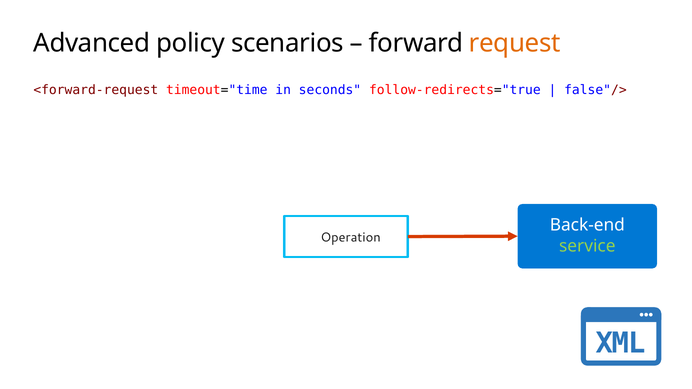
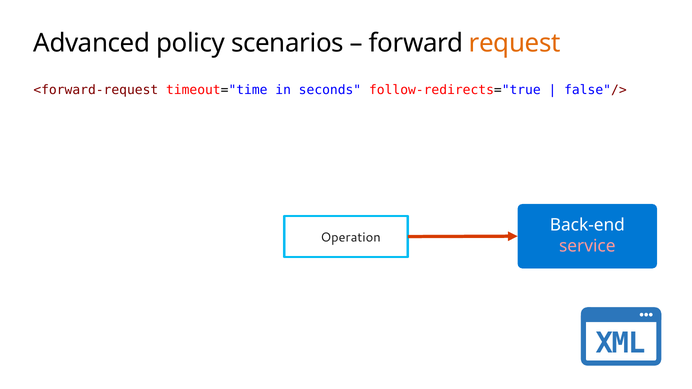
service colour: light green -> pink (587, 246)
